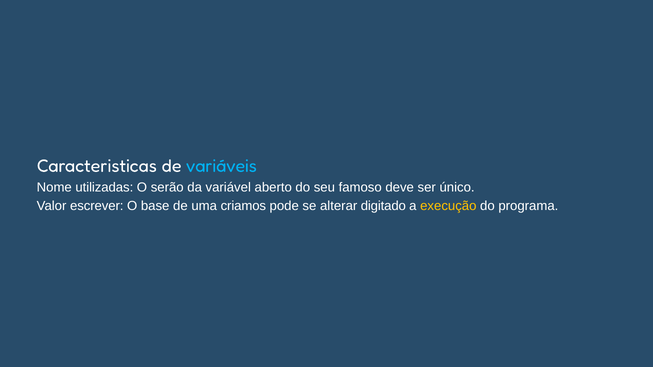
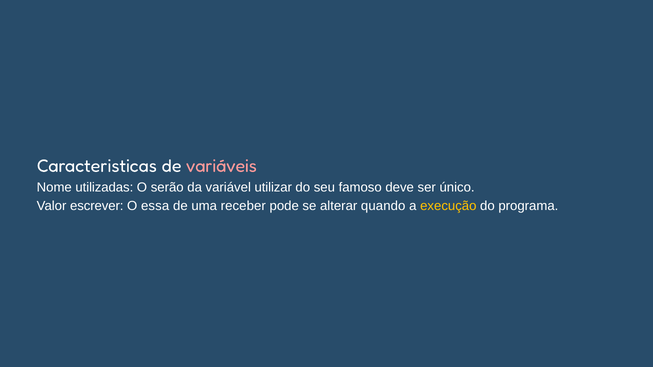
variáveis colour: light blue -> pink (221, 166)
aberto: aberto -> utilizar (273, 188)
base: base -> essa (155, 206)
criamos: criamos -> receber (243, 206)
digitado: digitado -> quando (383, 206)
